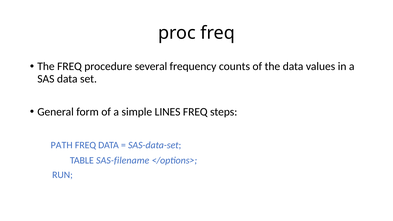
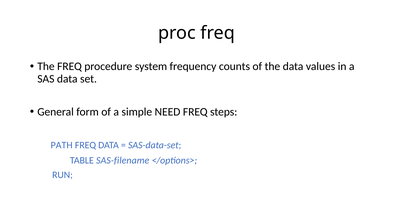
several: several -> system (151, 66)
LINES: LINES -> NEED (168, 112)
